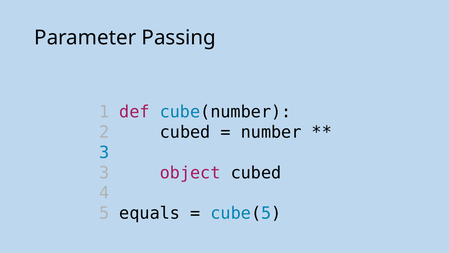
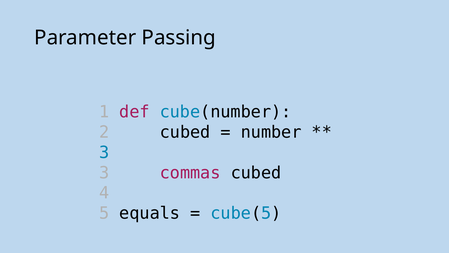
object: object -> commas (190, 172)
